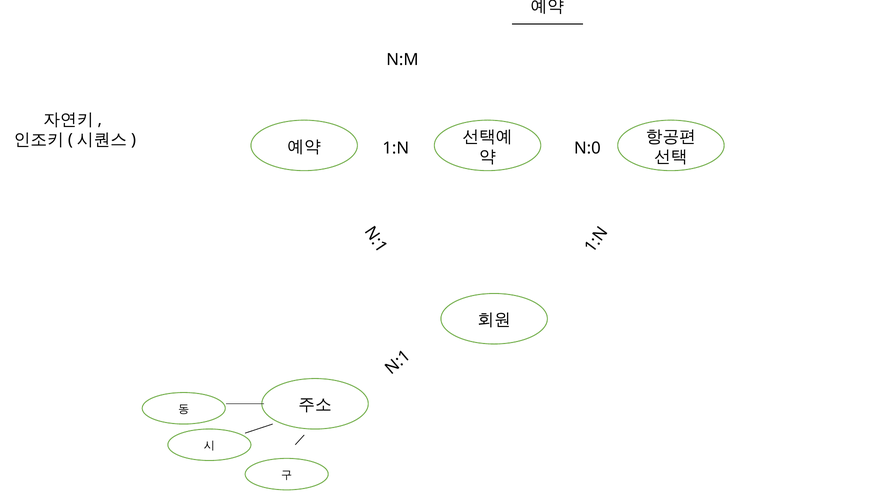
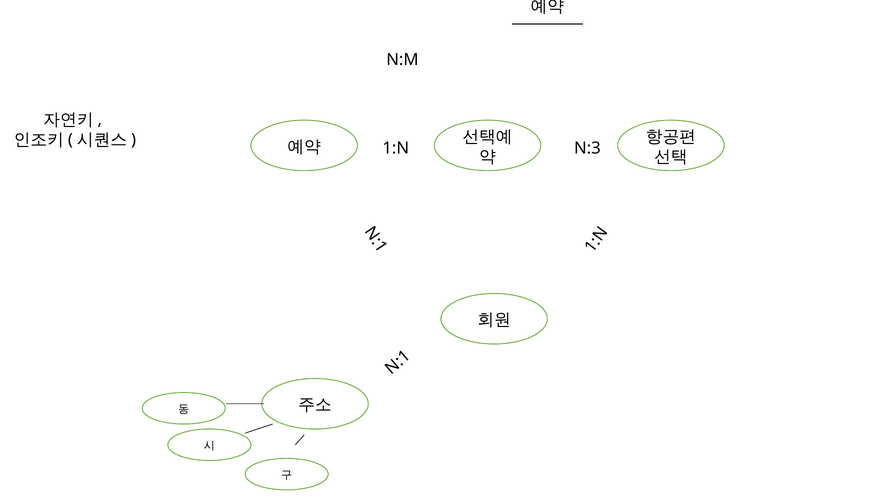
N:0: N:0 -> N:3 (587, 148)
